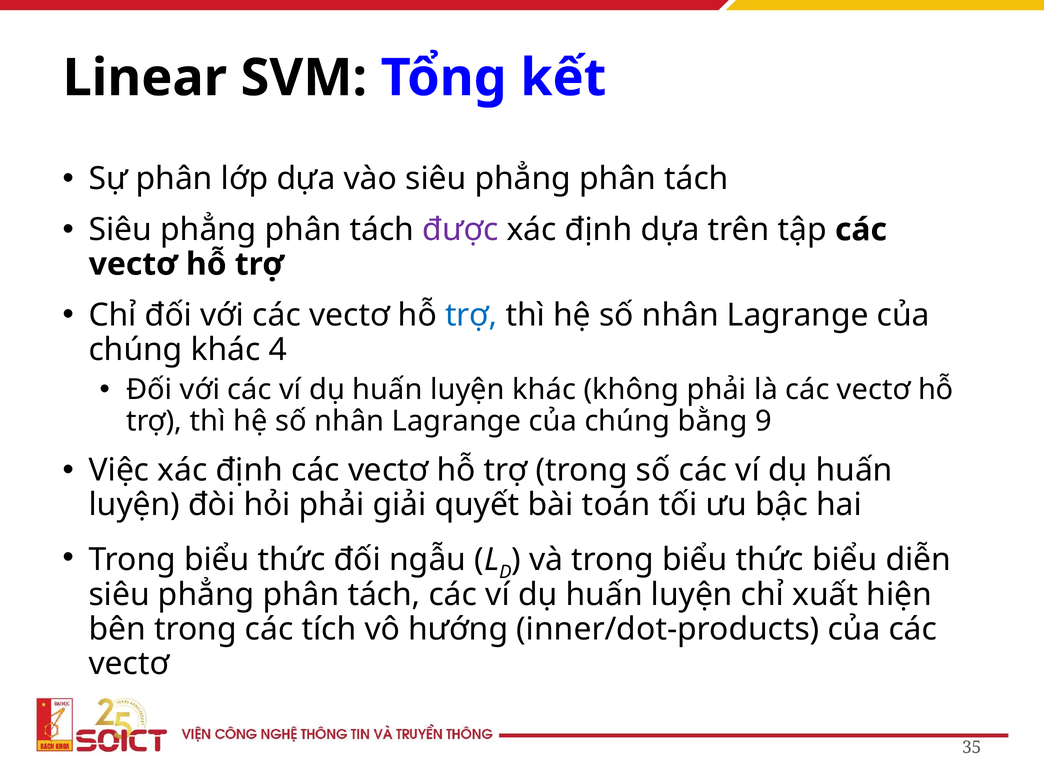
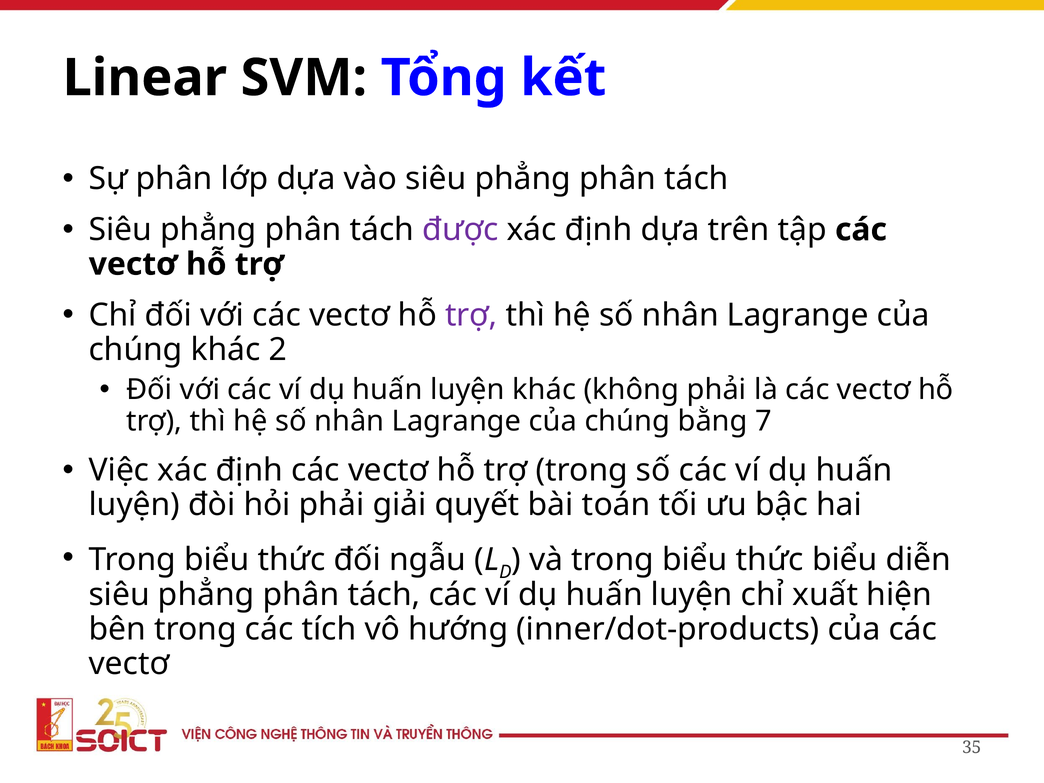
trợ colour: blue -> purple (471, 315)
4: 4 -> 2 (278, 350)
9: 9 -> 7 (764, 421)
